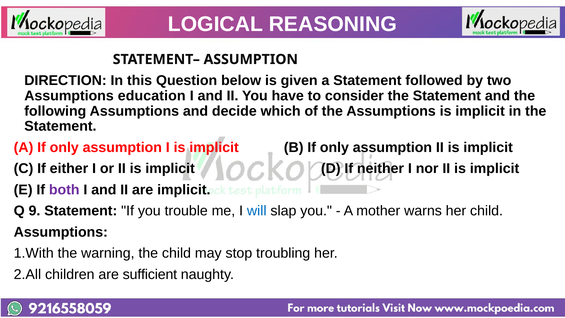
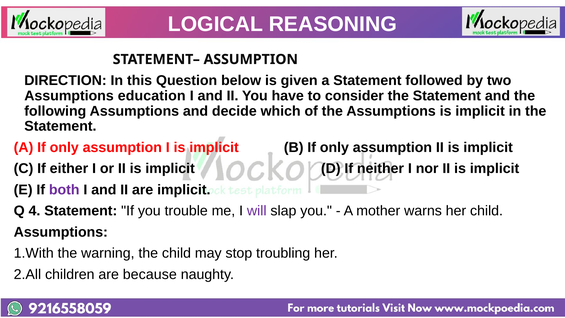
9: 9 -> 4 (35, 211)
will colour: blue -> purple (257, 211)
sufficient: sufficient -> because (150, 274)
